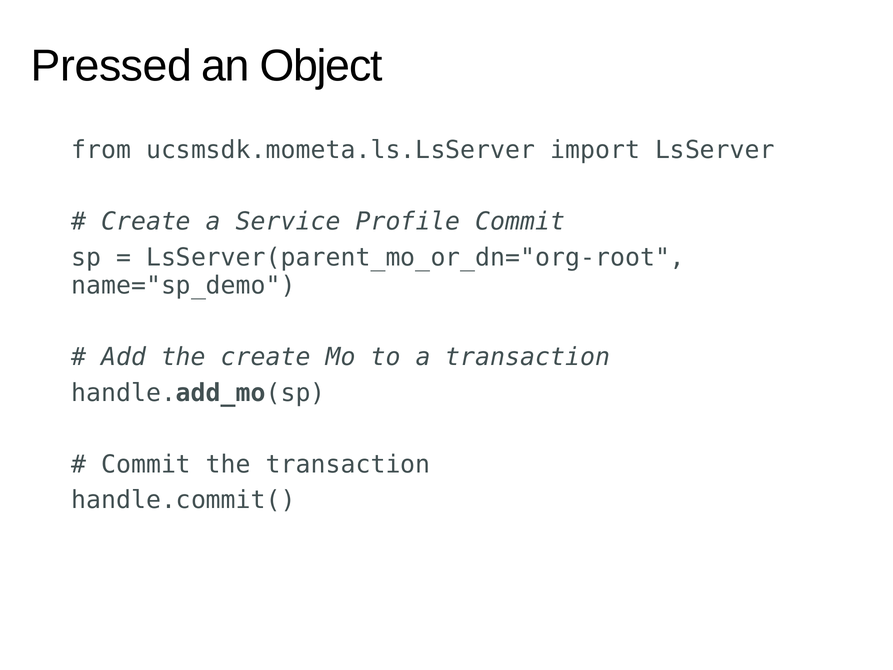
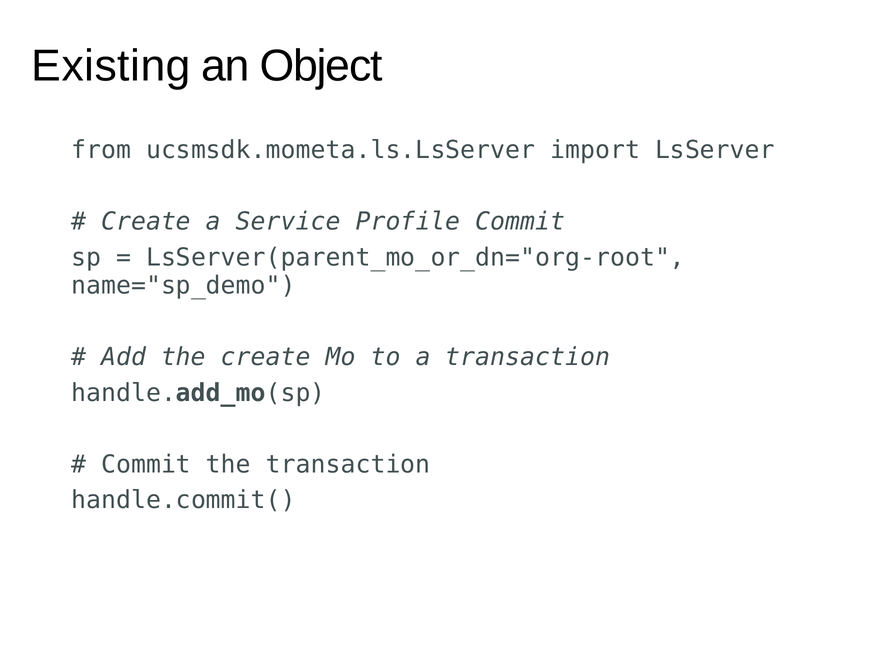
Pressed: Pressed -> Existing (111, 66)
